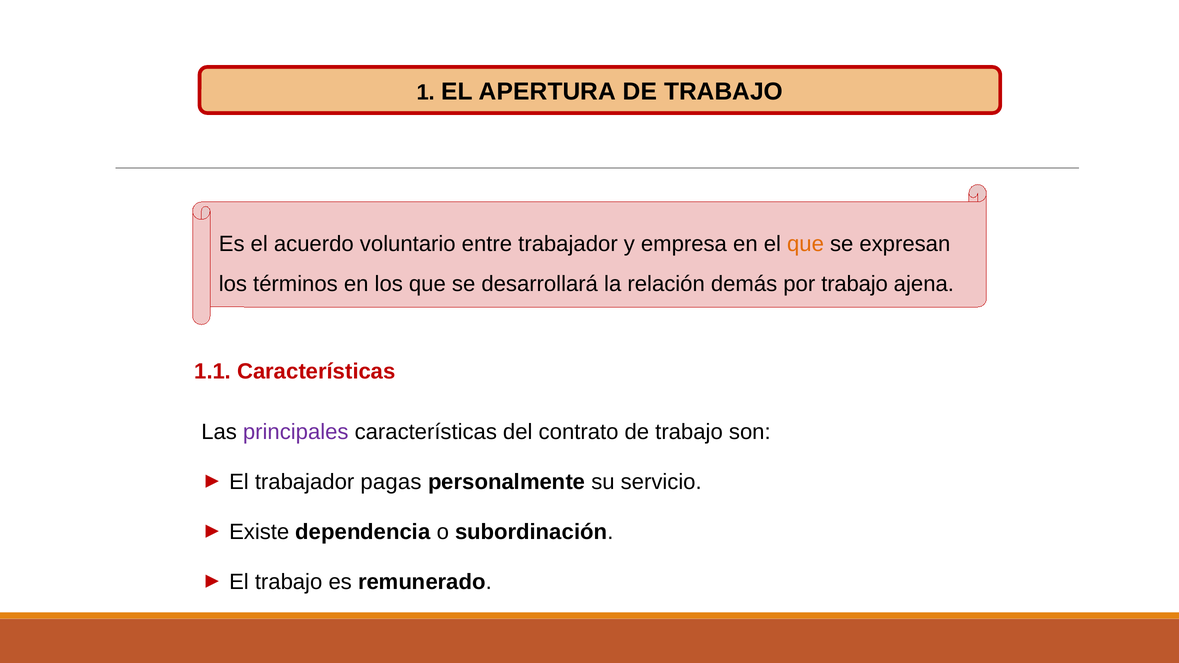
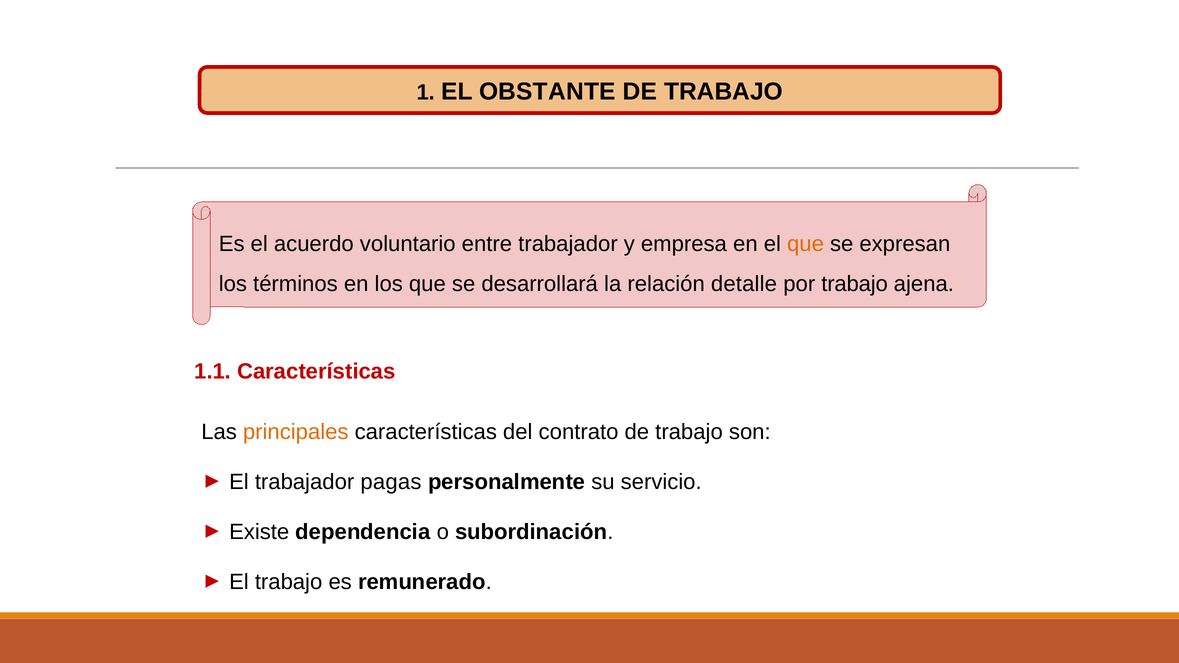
APERTURA: APERTURA -> OBSTANTE (547, 92)
demás: demás -> detalle (744, 284)
principales colour: purple -> orange (296, 432)
